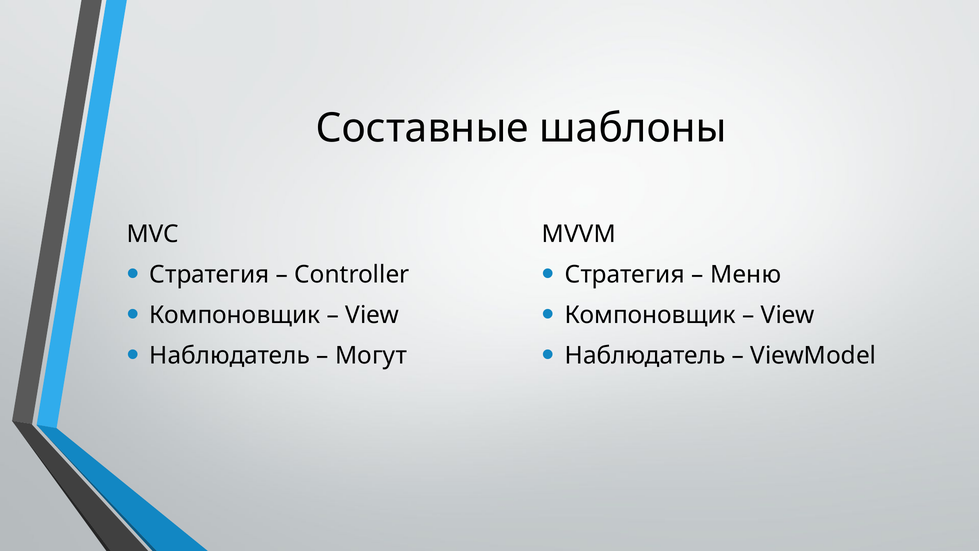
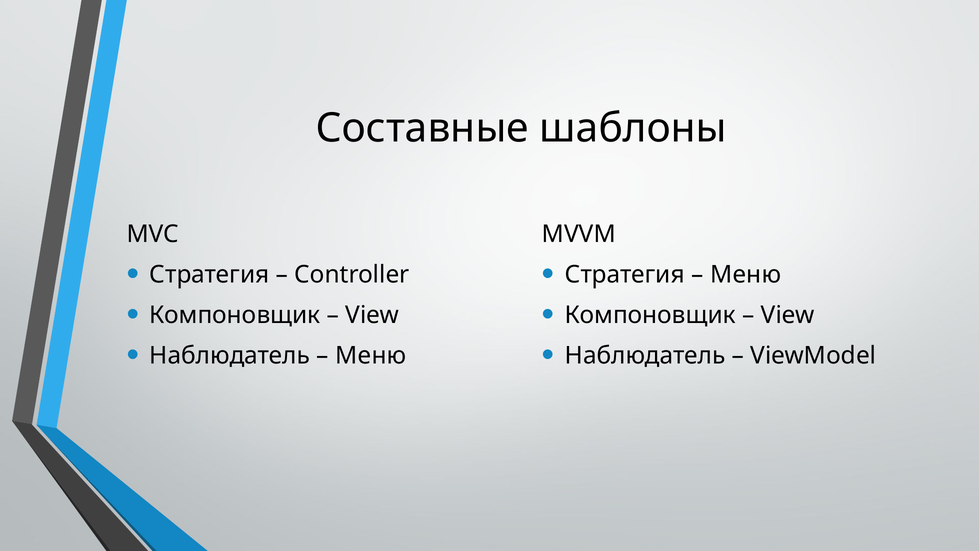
Могут: Могут -> Меню (371, 355)
